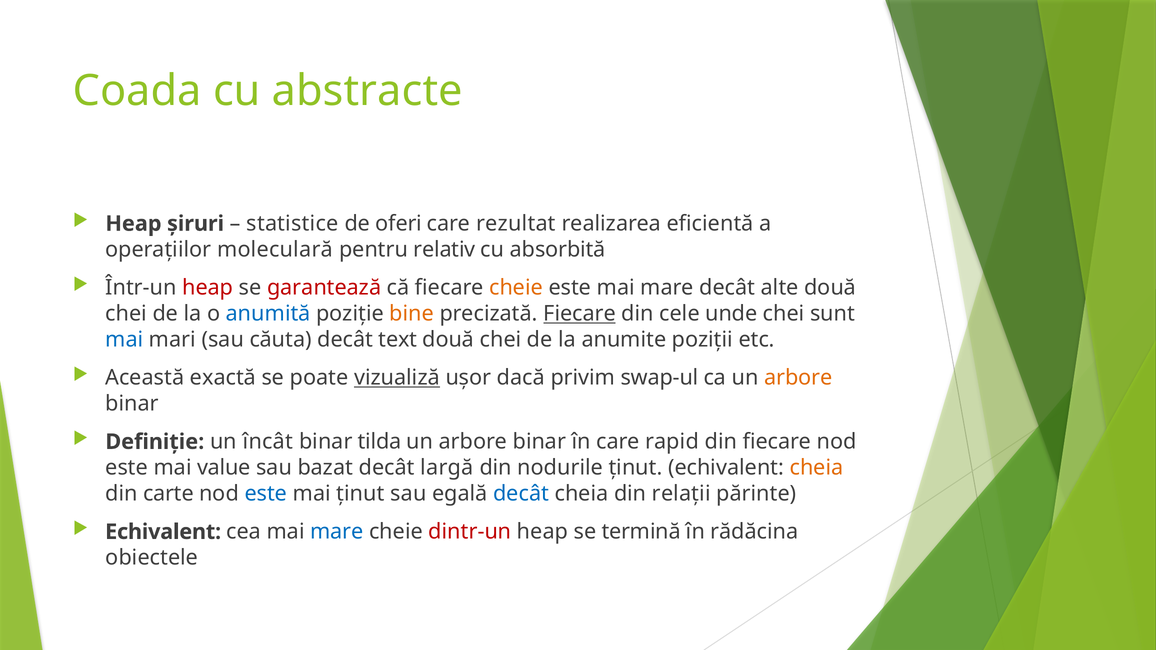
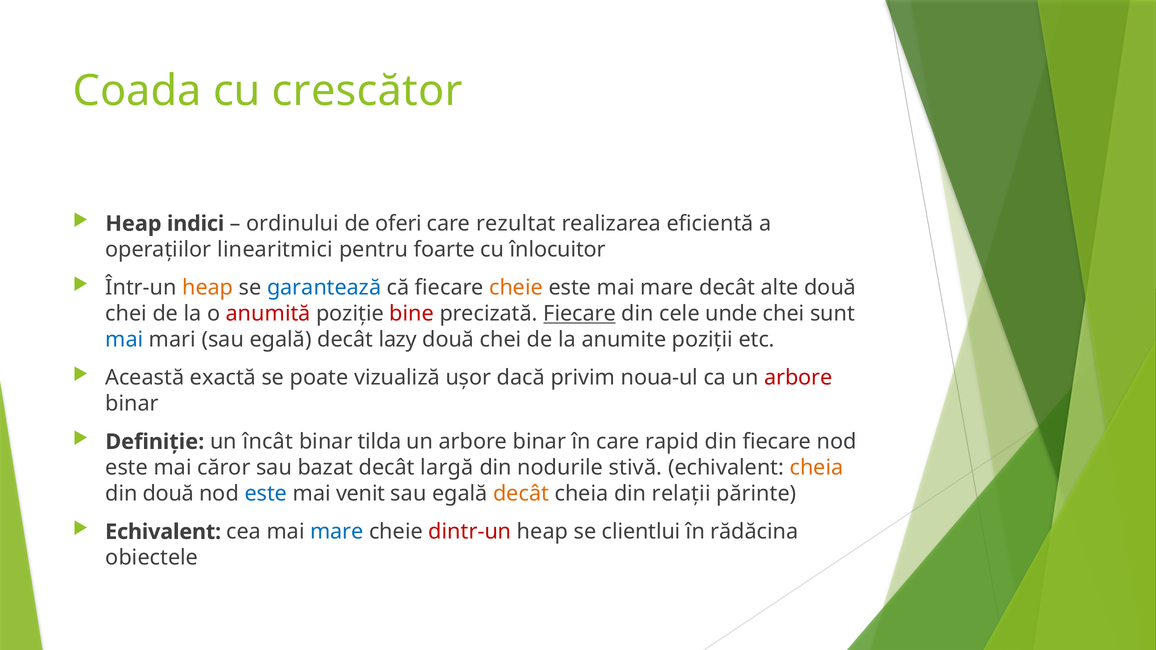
abstracte: abstracte -> crescător (367, 91)
șiruri: șiruri -> indici (196, 224)
statistice: statistice -> ordinului (293, 224)
moleculară: moleculară -> linearitmici (275, 250)
relativ: relativ -> foarte (444, 250)
absorbită: absorbită -> înlocuitor (558, 250)
heap colour: red -> orange (208, 288)
garantează colour: red -> blue (324, 288)
anumită colour: blue -> red (268, 314)
bine colour: orange -> red (412, 314)
mari sau căuta: căuta -> egală (281, 340)
text: text -> lazy (398, 340)
vizualiză underline: present -> none (397, 378)
swap-ul: swap-ul -> noua-ul (659, 378)
arbore colour: orange -> red (798, 378)
value: value -> căror (224, 468)
nodurile ținut: ținut -> stivă (635, 468)
din carte: carte -> două (168, 494)
mai ținut: ținut -> venit (361, 494)
decât colour: blue -> orange (521, 494)
termină: termină -> clientlui (641, 532)
